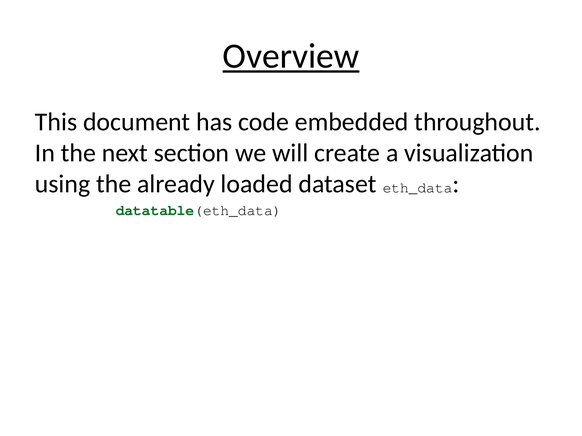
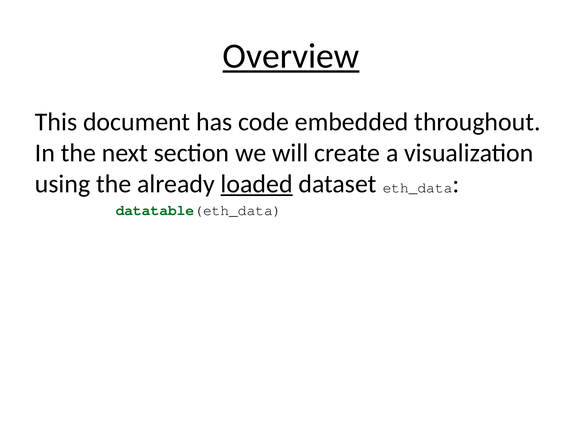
loaded underline: none -> present (257, 184)
